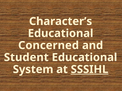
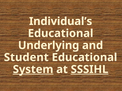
Character’s: Character’s -> Individual’s (61, 21)
Concerned: Concerned -> Underlying (49, 46)
System underline: none -> present (33, 70)
